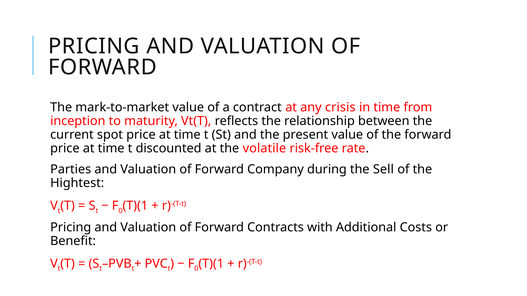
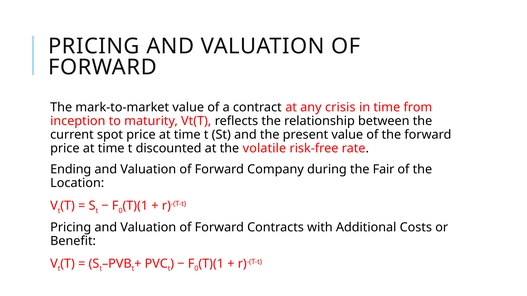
Parties: Parties -> Ending (71, 170)
Sell: Sell -> Fair (384, 170)
Hightest: Hightest -> Location (77, 183)
